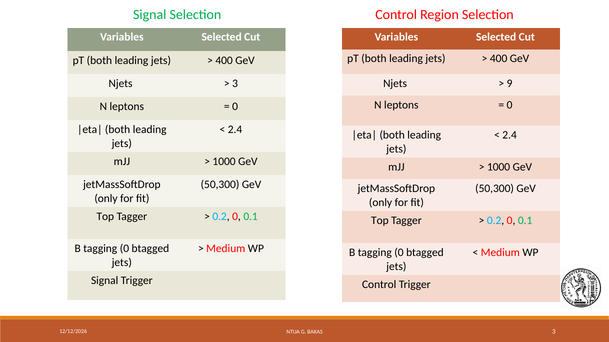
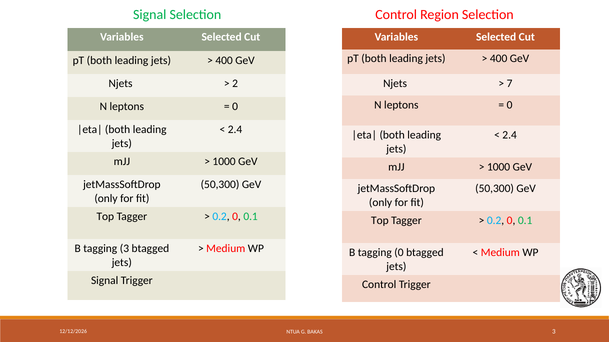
3: 3 -> 2 (235, 83)
9: 9 -> 7 (510, 83)
0: 0 -> 3 (124, 249)
